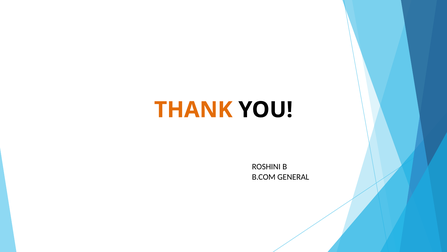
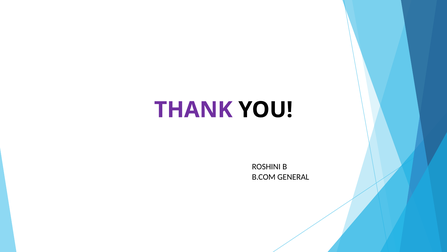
THANK colour: orange -> purple (193, 110)
